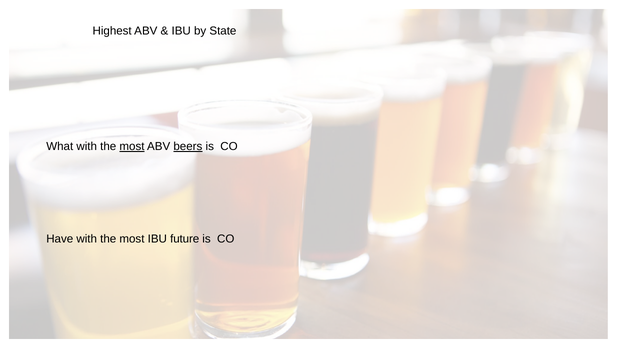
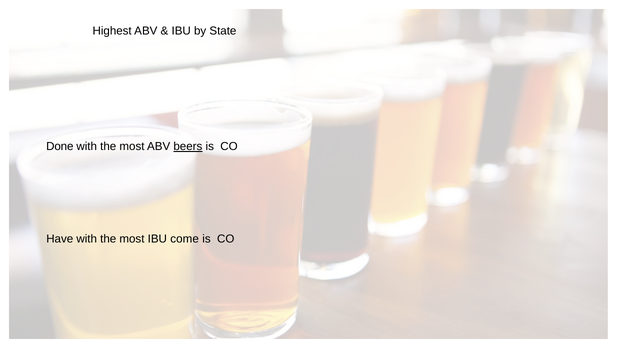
What: What -> Done (60, 147)
most underline: present -> none (132, 147)
future: future -> come (185, 239)
